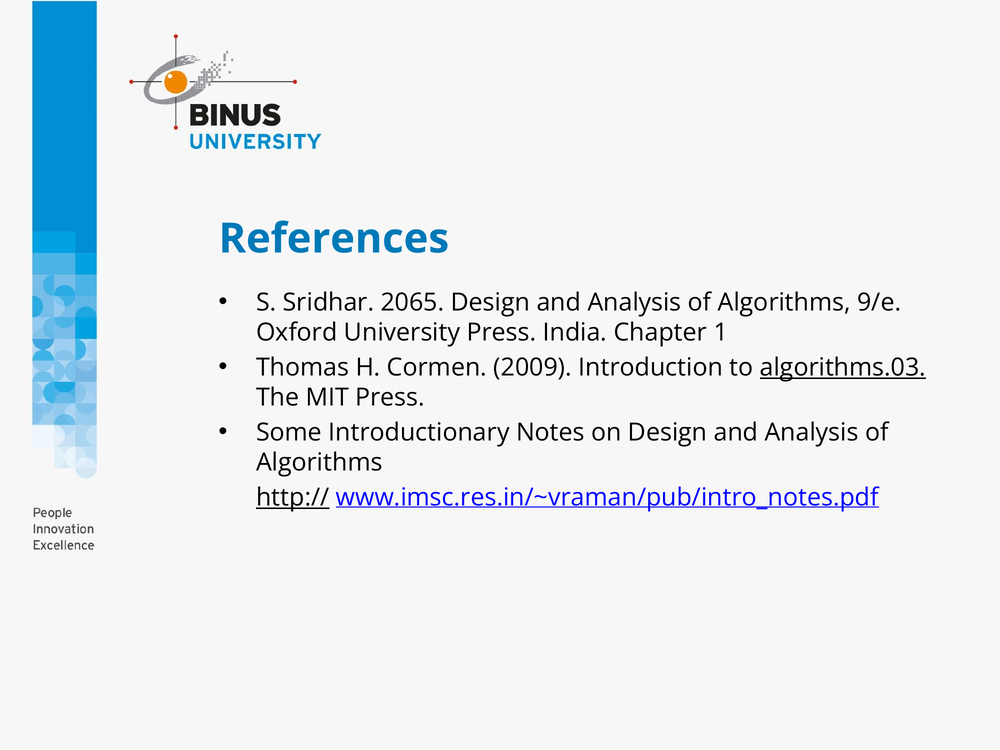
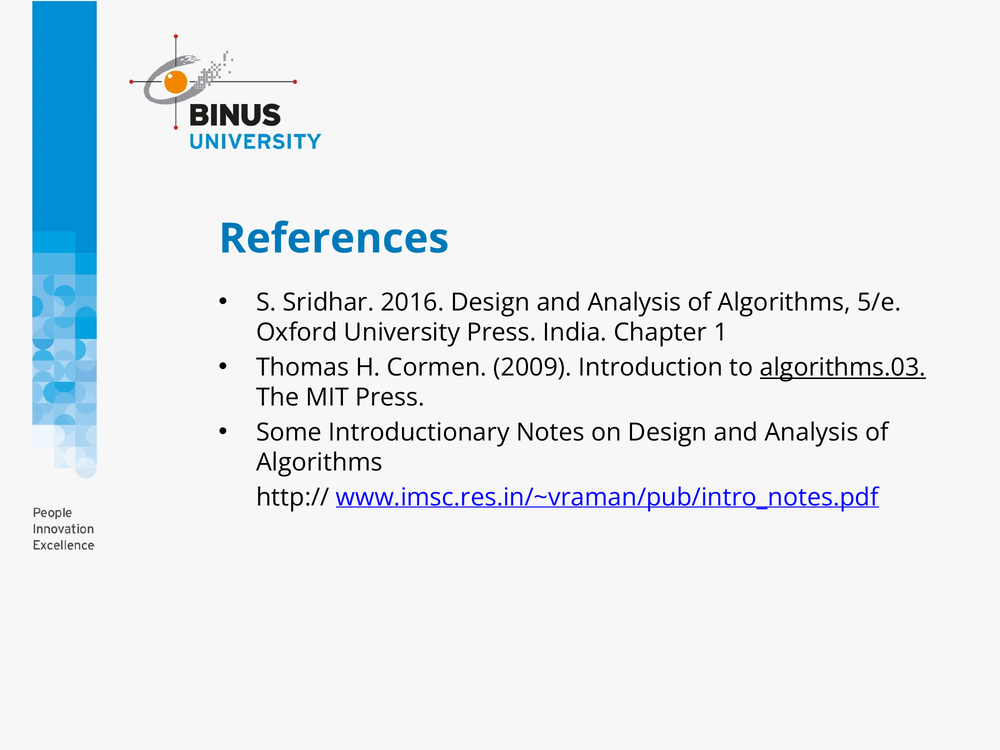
2065: 2065 -> 2016 (412, 302)
9/e: 9/e -> 5/e (879, 302)
http:// underline: present -> none (293, 497)
